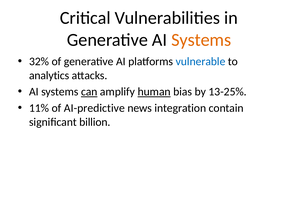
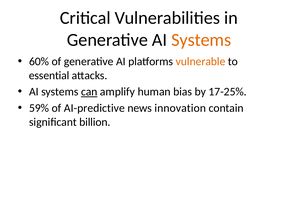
32%: 32% -> 60% (39, 61)
vulnerable colour: blue -> orange (201, 61)
analytics: analytics -> essential (49, 75)
human underline: present -> none (154, 92)
13-25%: 13-25% -> 17-25% (228, 92)
11%: 11% -> 59% (39, 108)
integration: integration -> innovation (180, 108)
